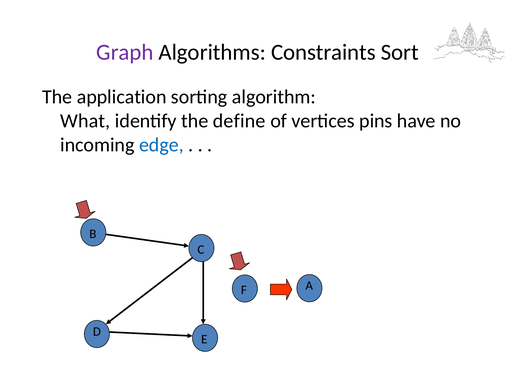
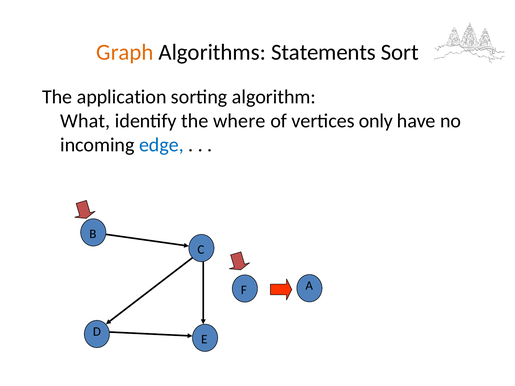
Graph colour: purple -> orange (125, 52)
Constraints: Constraints -> Statements (323, 52)
define: define -> where (239, 121)
pins: pins -> only (376, 121)
